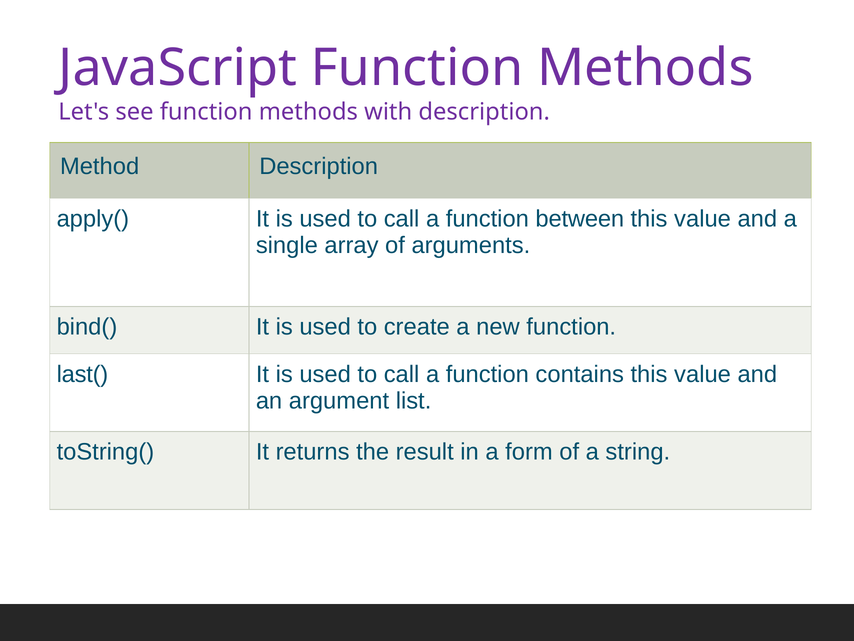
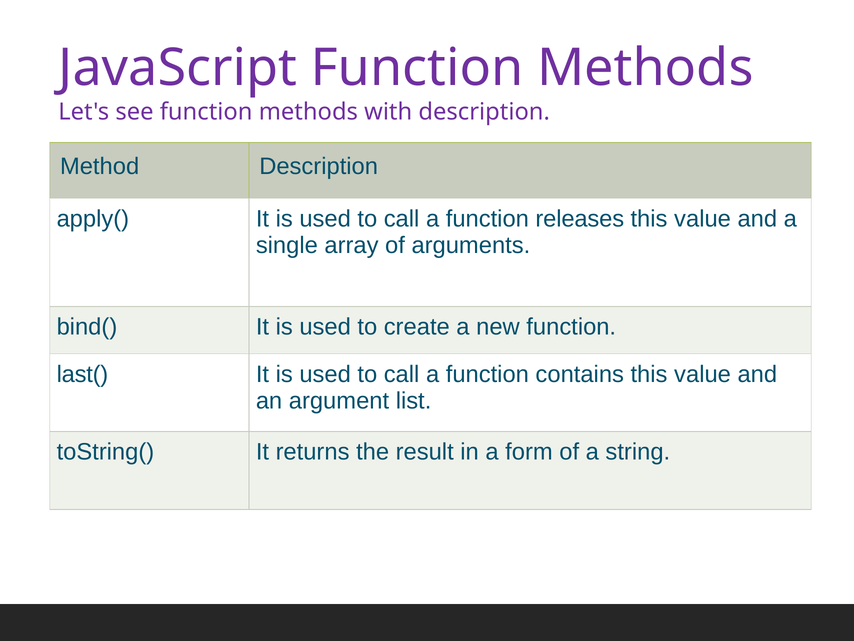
between: between -> releases (580, 219)
